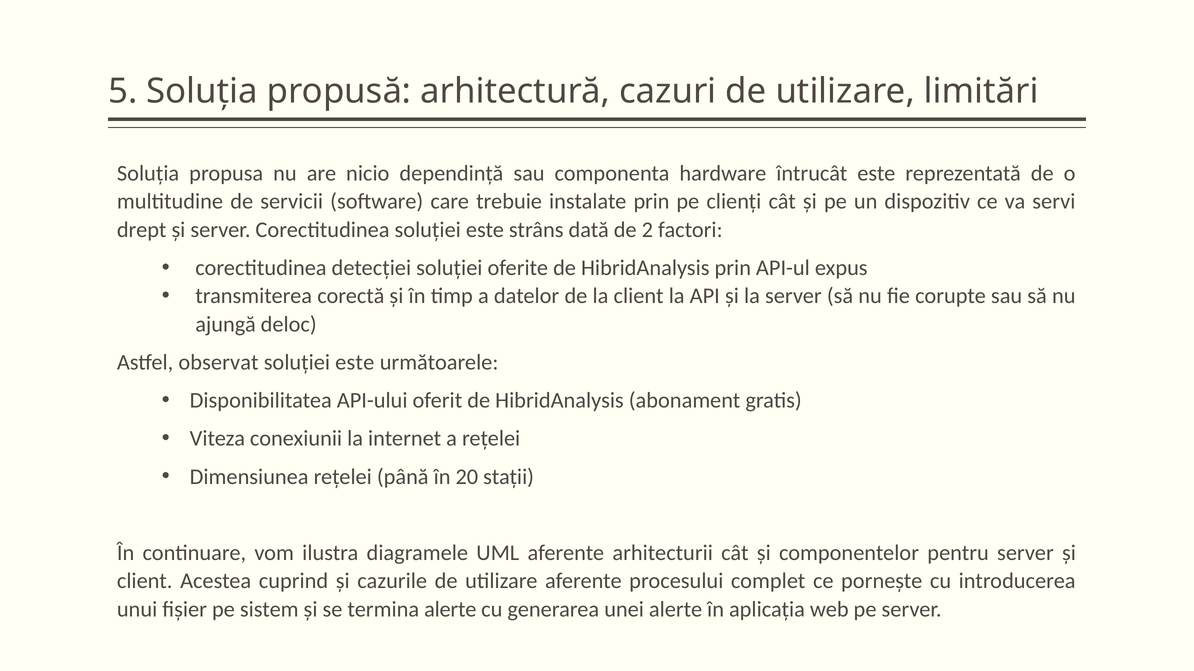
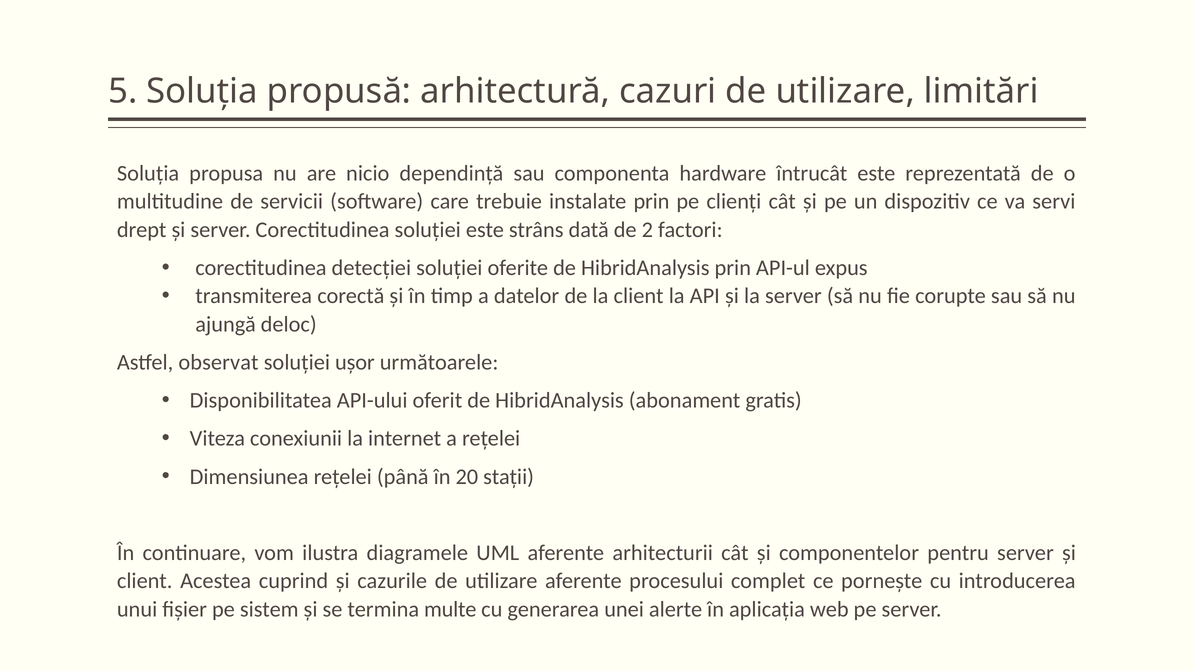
este: este -> ușor (355, 363)
termina alerte: alerte -> multe (450, 610)
